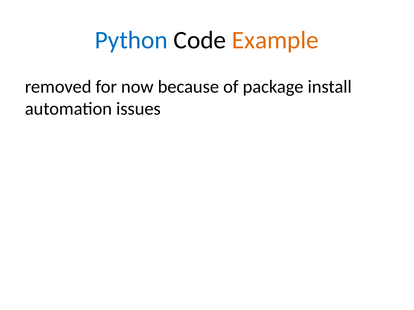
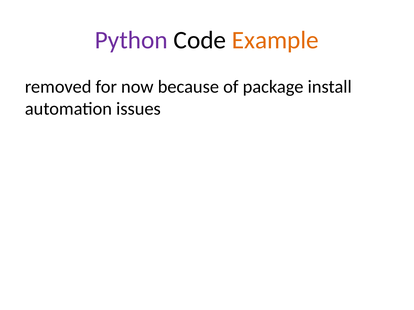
Python colour: blue -> purple (131, 40)
